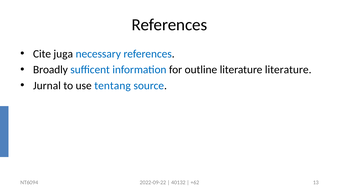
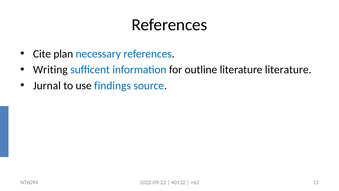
juga: juga -> plan (63, 54)
Broadly: Broadly -> Writing (50, 70)
tentang: tentang -> findings (113, 85)
